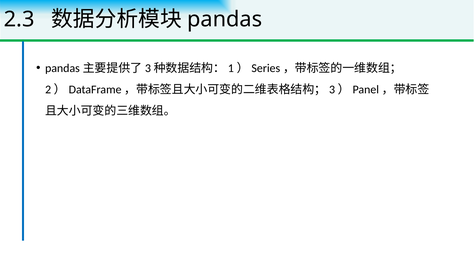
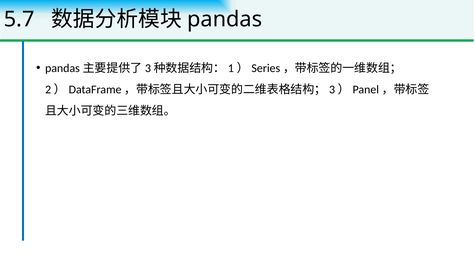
2.3: 2.3 -> 5.7 (19, 19)
